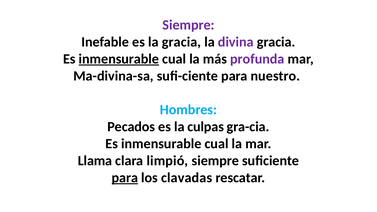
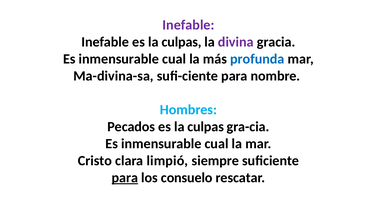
Siempre: Siempre -> Inefable (188, 25)
Inefable es la gracia: gracia -> culpas (182, 42)
inmensurable underline: present -> none (119, 59)
profunda colour: purple -> blue (257, 59)
nuestro: nuestro -> nombre (275, 76)
Llama: Llama -> Cristo (95, 161)
clavadas: clavadas -> consuelo (187, 178)
